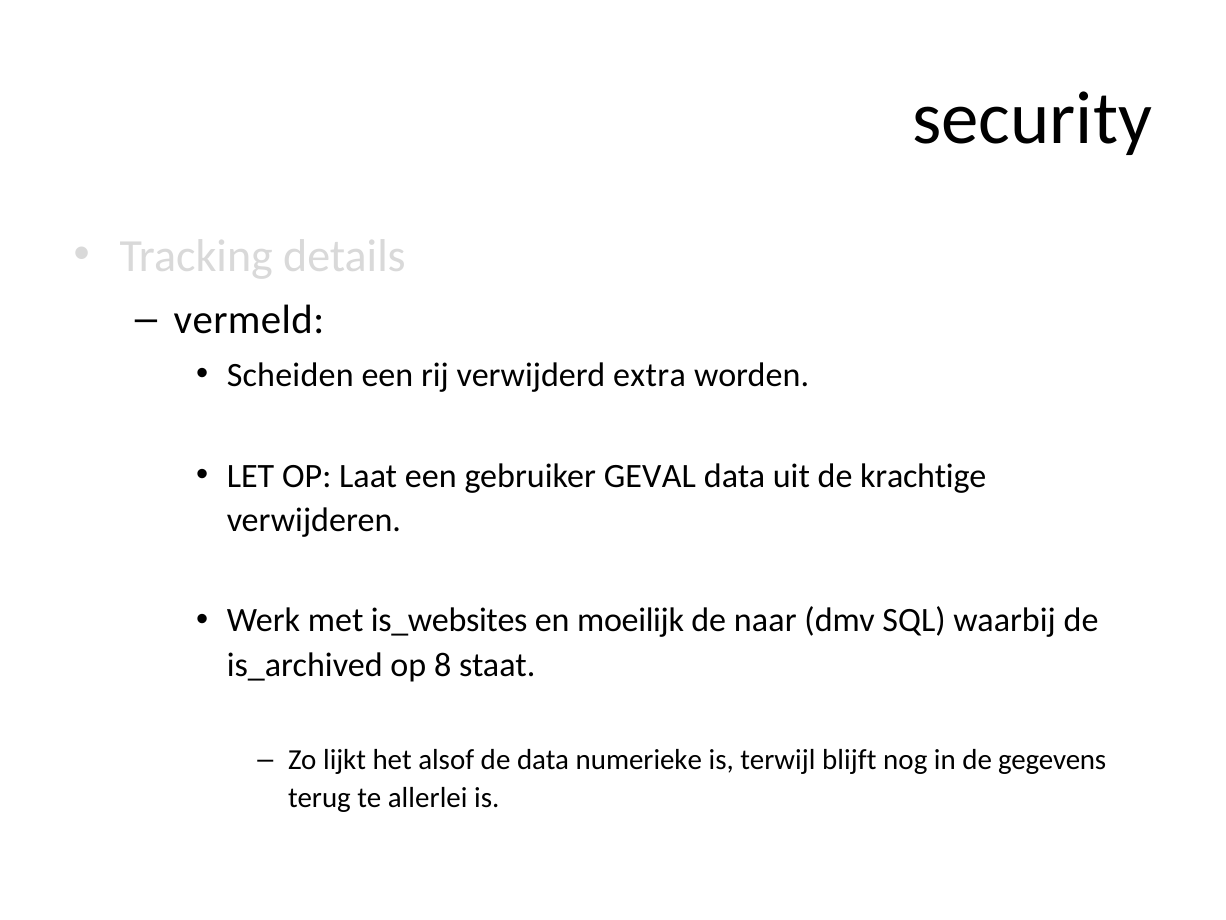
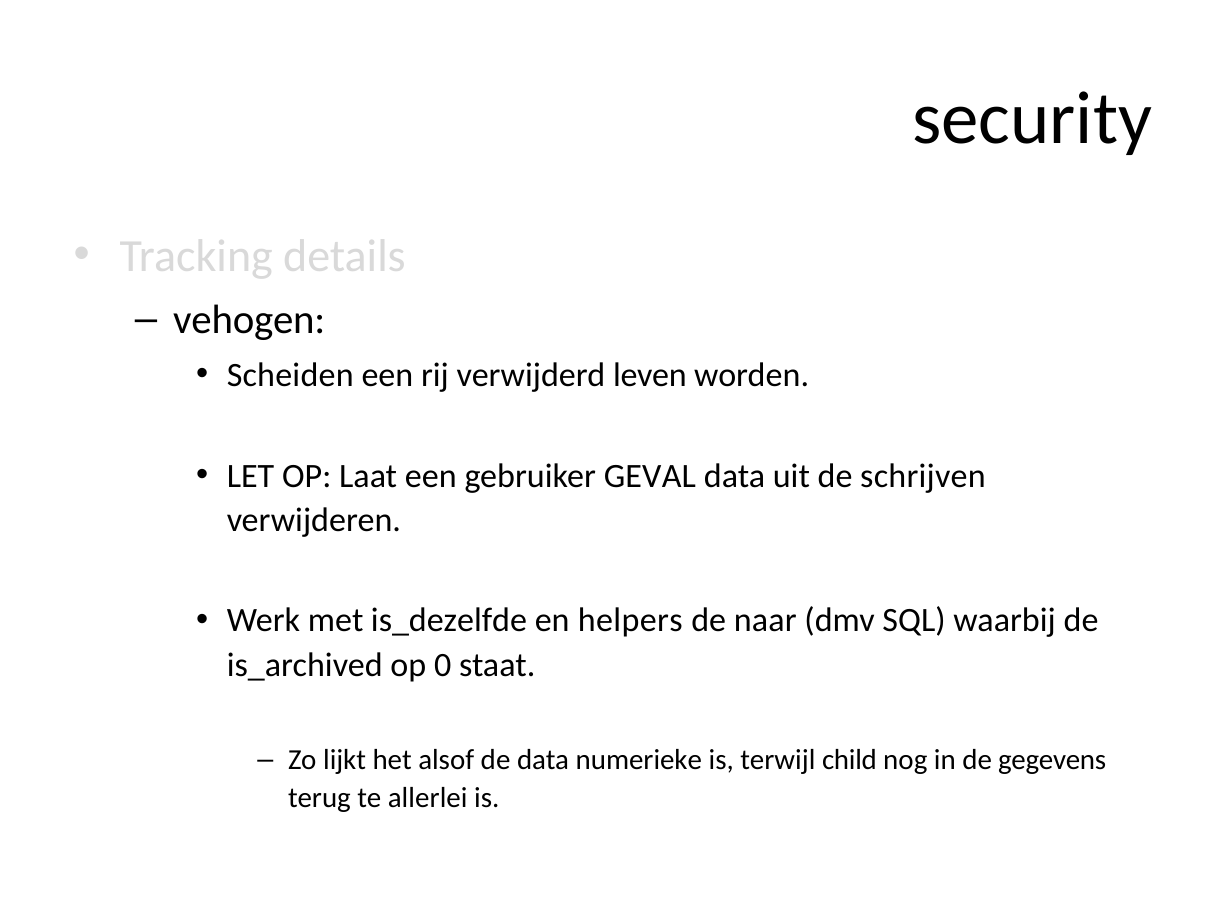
vermeld: vermeld -> vehogen (249, 320)
extra: extra -> leven (650, 375)
krachtige: krachtige -> schrijven (923, 476)
is_websites: is_websites -> is_dezelfde (449, 620)
moeilijk: moeilijk -> helpers (630, 620)
8: 8 -> 0 (443, 664)
blijft: blijft -> child (849, 760)
